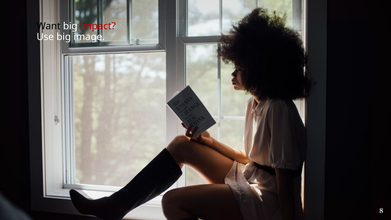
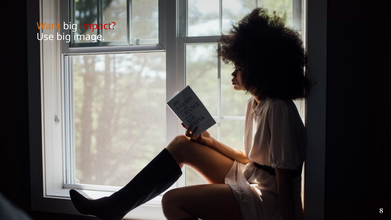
Want colour: black -> orange (49, 26)
